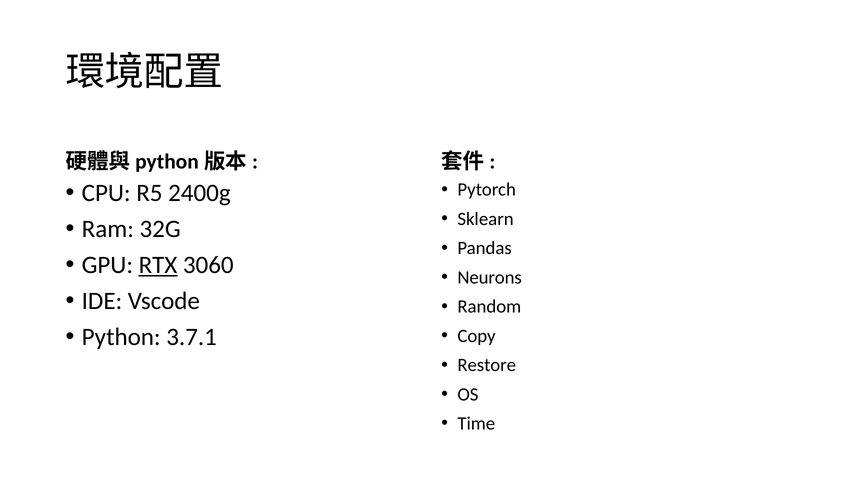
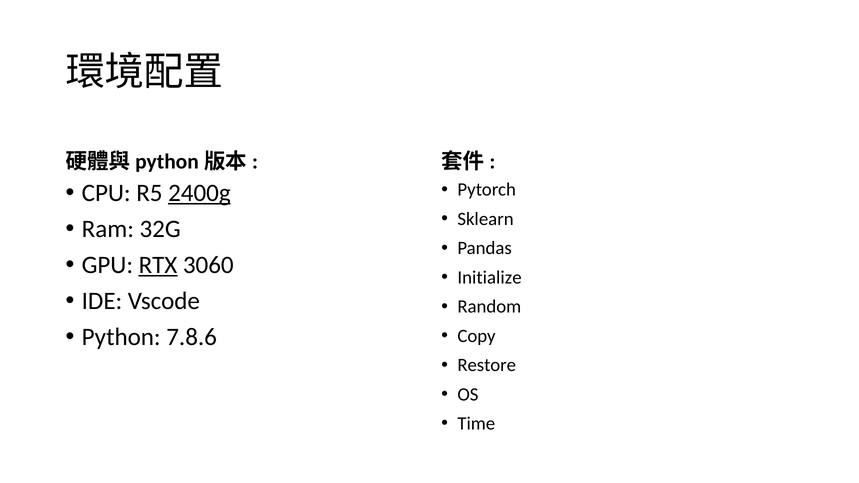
2400g underline: none -> present (199, 193)
Neurons: Neurons -> Initialize (490, 277)
3.7.1: 3.7.1 -> 7.8.6 (192, 337)
